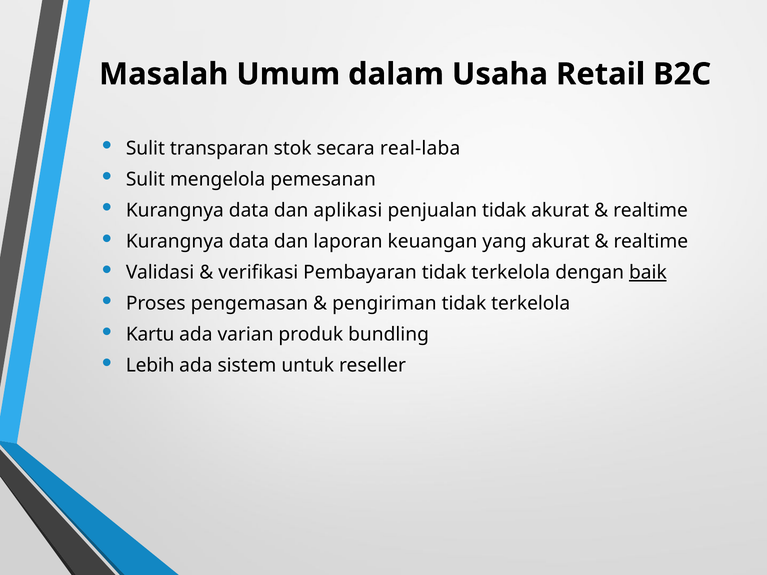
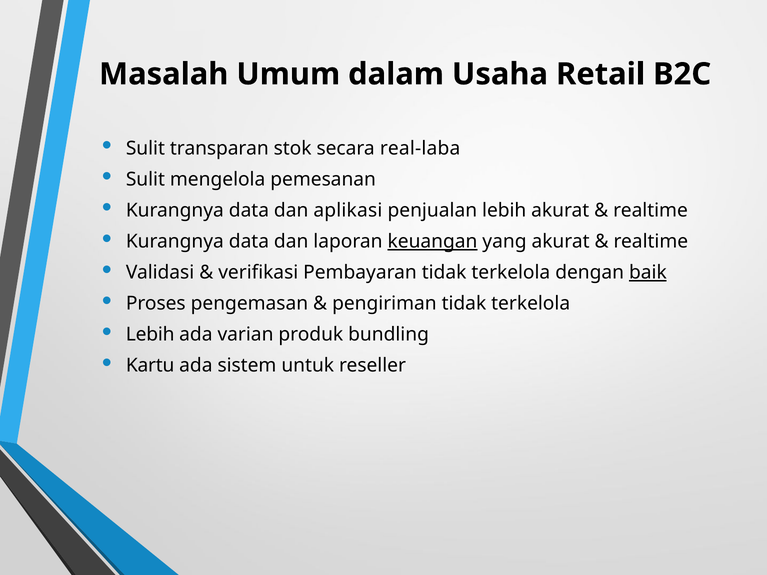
penjualan tidak: tidak -> lebih (504, 211)
keuangan underline: none -> present (433, 242)
Kartu: Kartu -> Lebih (150, 335)
Lebih: Lebih -> Kartu (150, 366)
